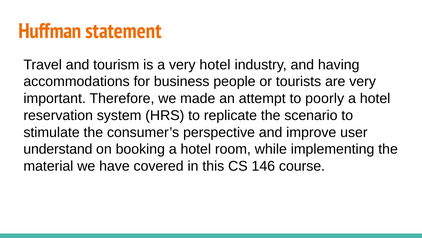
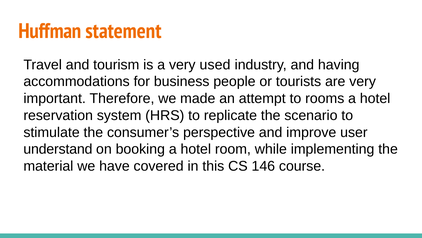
very hotel: hotel -> used (215, 65)
poorly: poorly -> rooms (325, 98)
